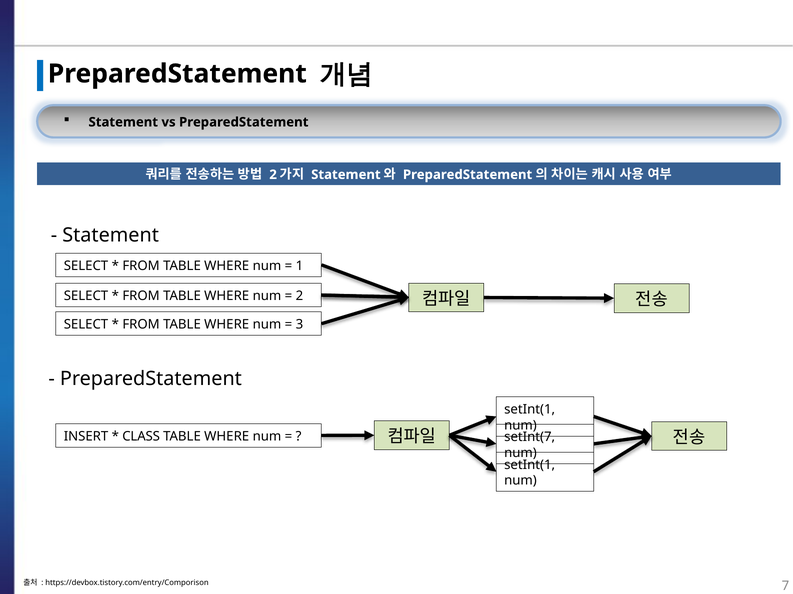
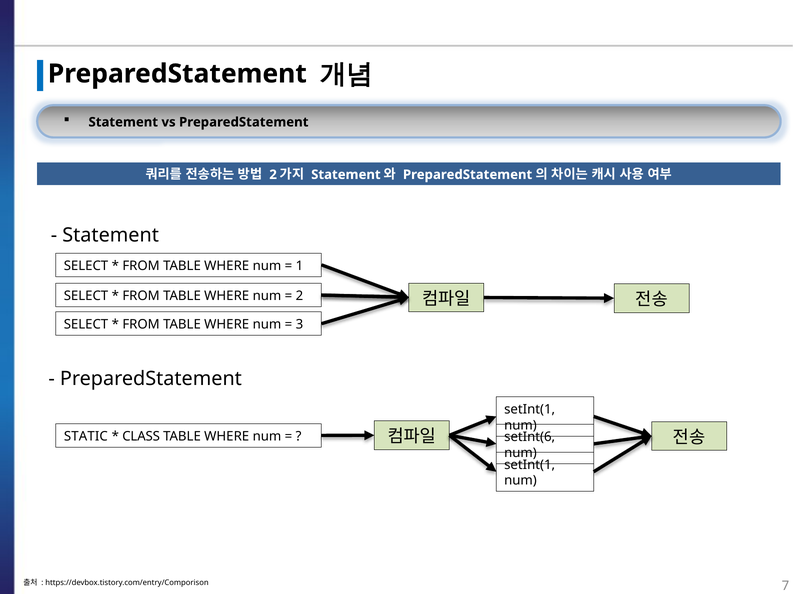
INSERT: INSERT -> STATIC (86, 437)
setInt(7: setInt(7 -> setInt(6 (530, 437)
